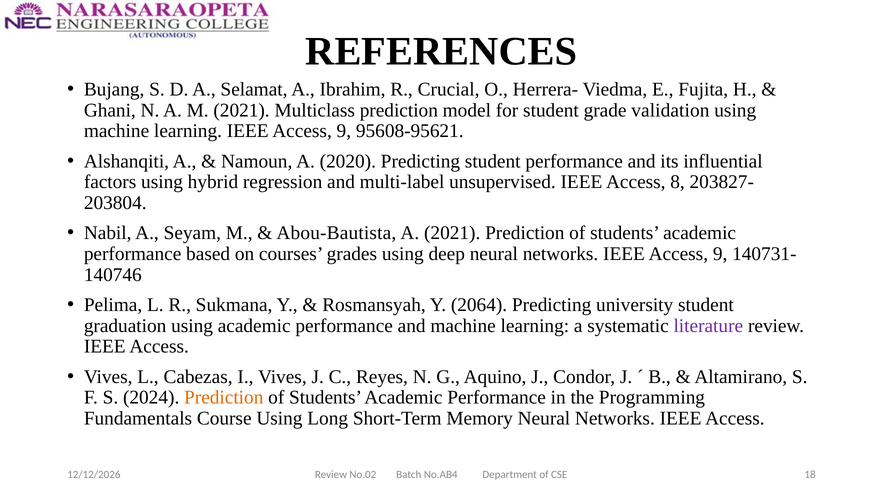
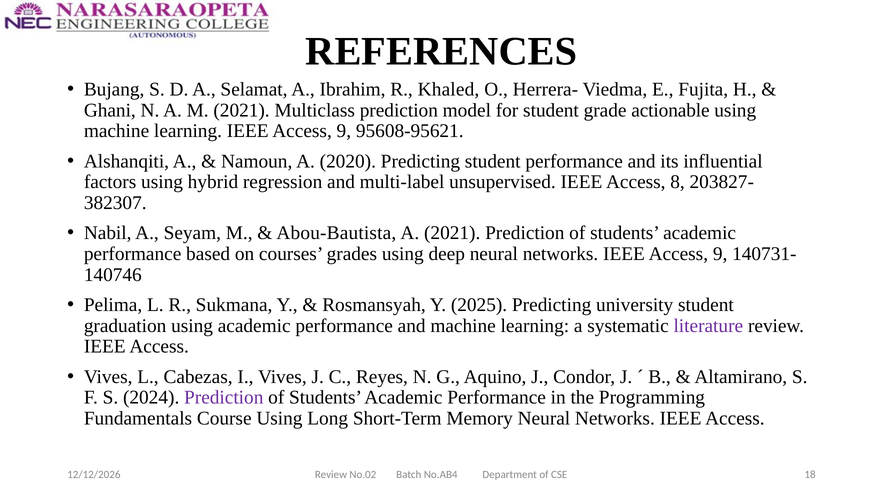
Crucial: Crucial -> Khaled (448, 89)
validation: validation -> actionable (670, 110)
203804: 203804 -> 382307 (115, 203)
2064: 2064 -> 2025 (479, 305)
Prediction colour: orange -> purple (224, 397)
